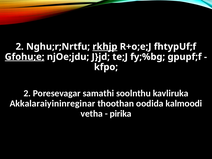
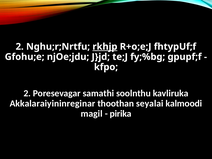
Gfohu;e underline: present -> none (25, 57)
oodida: oodida -> seyalai (150, 103)
vetha: vetha -> magil (92, 114)
